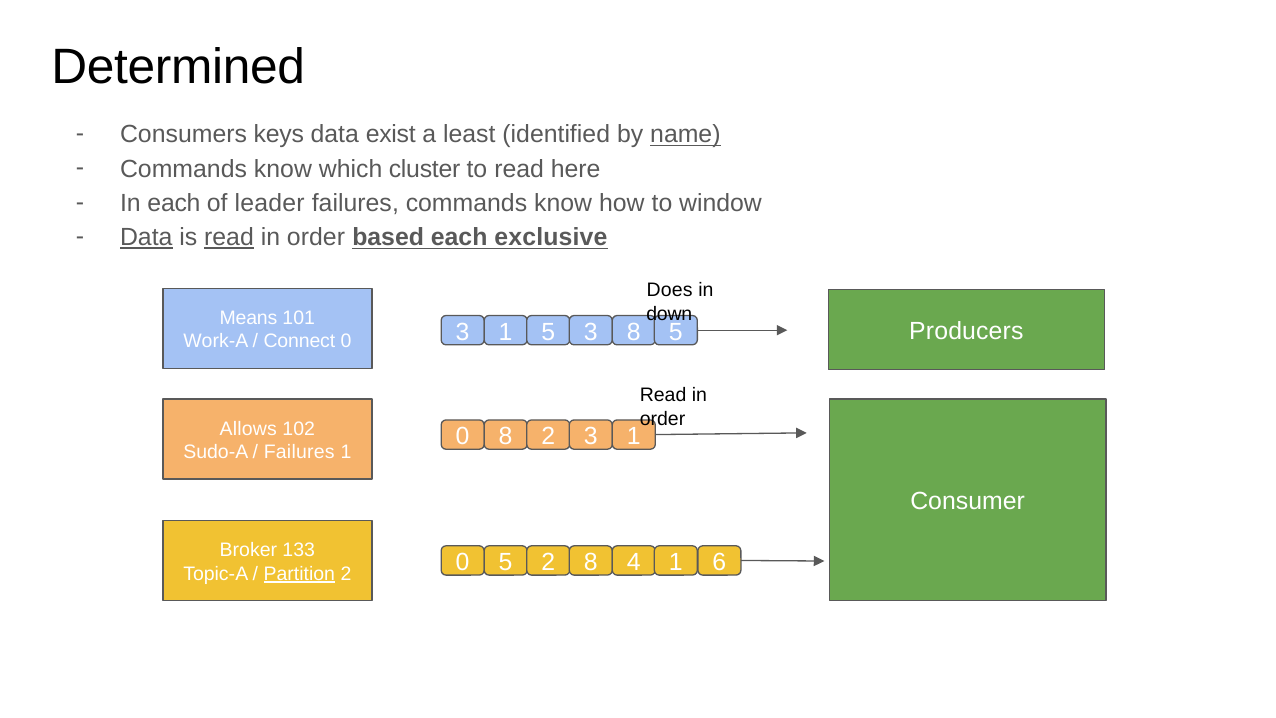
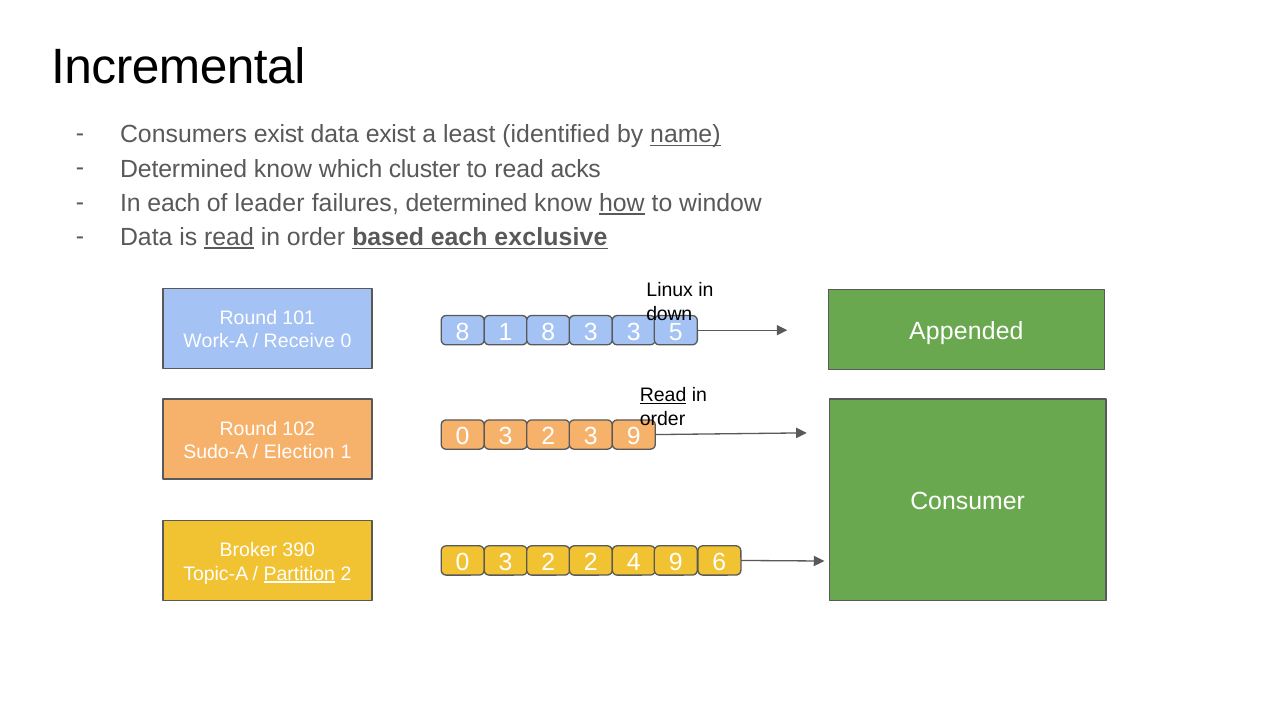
Determined: Determined -> Incremental (178, 67)
Consumers keys: keys -> exist (279, 135)
Commands: Commands -> Determined (184, 169)
here: here -> acks (576, 169)
failures commands: commands -> determined (467, 203)
how underline: none -> present (622, 203)
Data underline: present -> none (146, 237)
Does: Does -> Linux (670, 290)
Means: Means -> Round (248, 318)
Producers: Producers -> Appended (966, 331)
Connect: Connect -> Receive (299, 341)
0 3: 3 -> 8 (463, 332)
1 5: 5 -> 8 (548, 332)
3 8: 8 -> 3 (634, 332)
Read underline: none -> present (663, 395)
Allows: Allows -> Round (248, 429)
8: 8 -> 3 (506, 436)
2 3 1: 1 -> 9 (634, 436)
Failures: Failures -> Election (299, 452)
133: 133 -> 390 (299, 550)
5: 5 -> 3 (506, 562)
2 8: 8 -> 2 (591, 562)
4 1: 1 -> 9 (676, 562)
